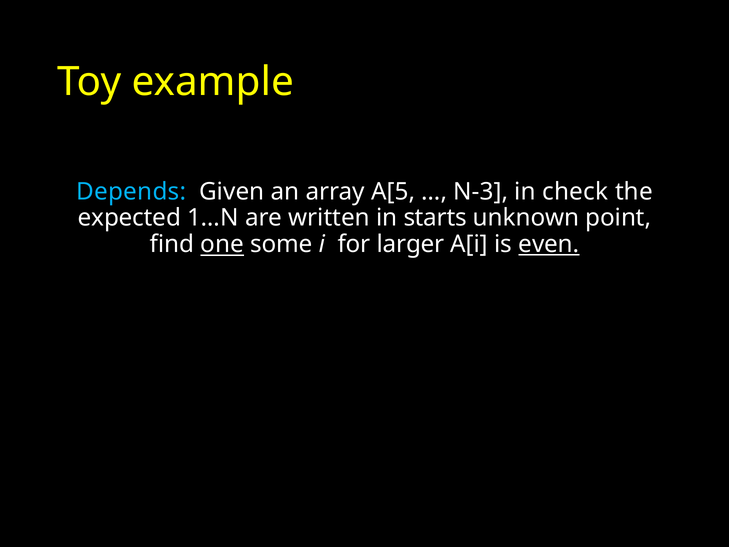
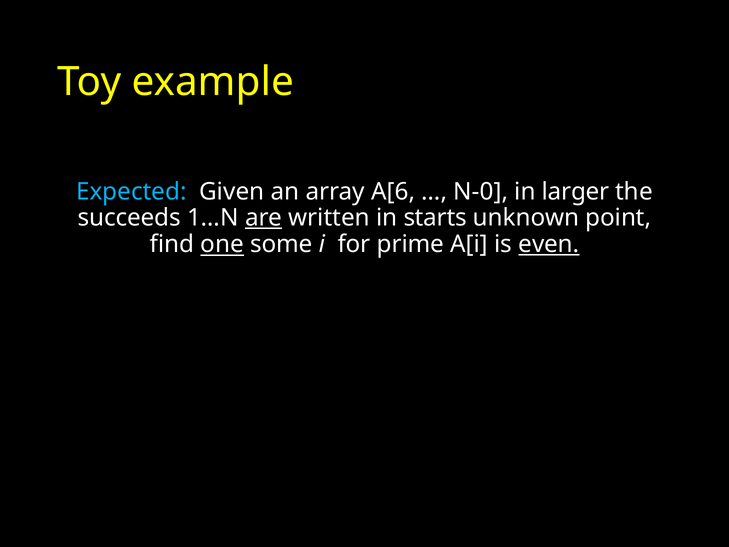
Depends: Depends -> Expected (131, 192)
A[5: A[5 -> A[6 (393, 192)
N-3: N-3 -> N-0 (481, 192)
check: check -> larger (576, 192)
expected: expected -> succeeds (129, 218)
are underline: none -> present (264, 218)
larger: larger -> prime (410, 244)
